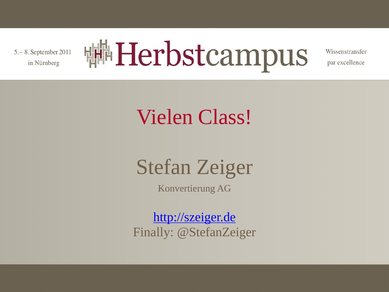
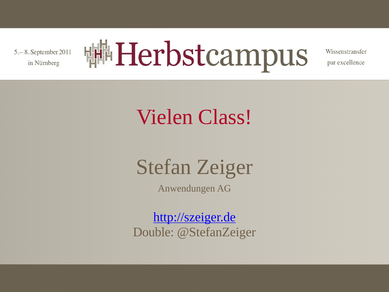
Konvertierung: Konvertierung -> Anwendungen (187, 188)
Finally: Finally -> Double (153, 232)
